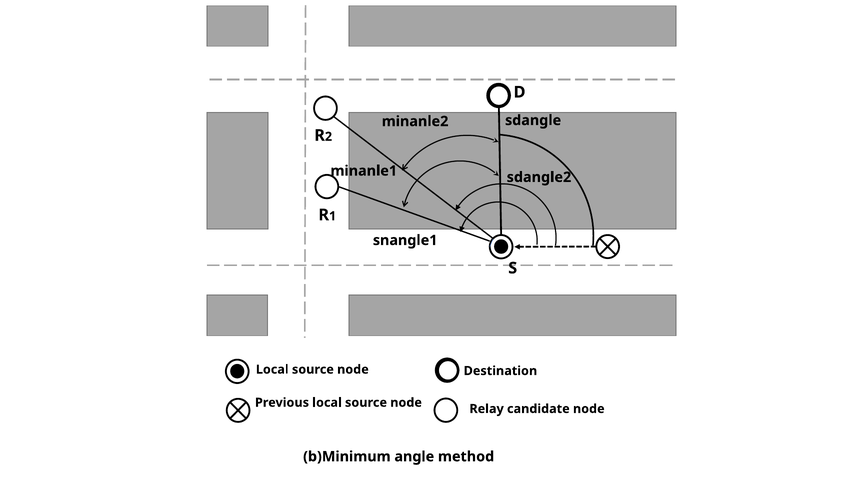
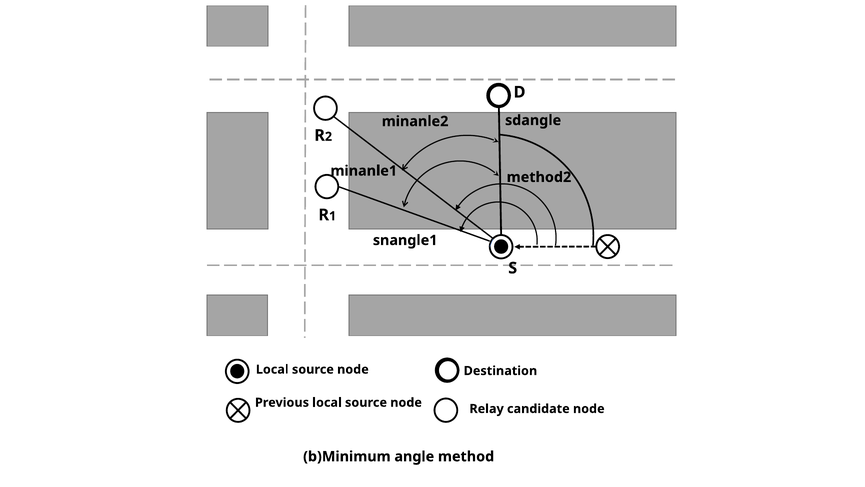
sdangle2: sdangle2 -> method2 (539, 177)
